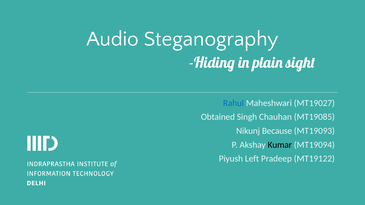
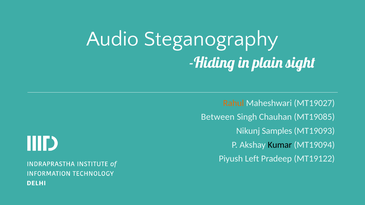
Rahul colour: blue -> orange (233, 103)
Obtained: Obtained -> Between (218, 117)
Because: Because -> Samples (277, 131)
